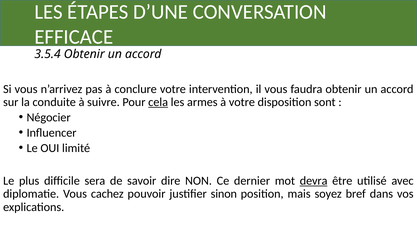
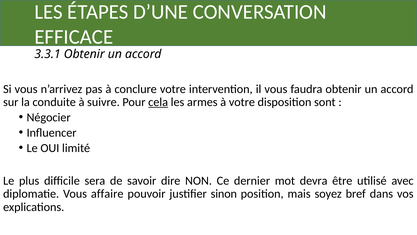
3.5.4: 3.5.4 -> 3.3.1 (48, 54)
devra underline: present -> none (314, 180)
cachez: cachez -> affaire (107, 194)
